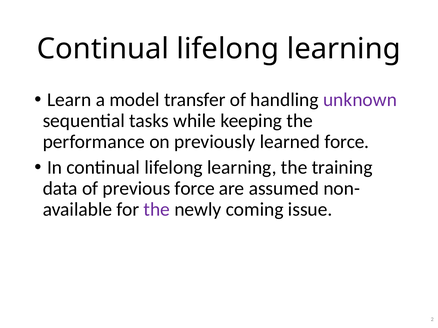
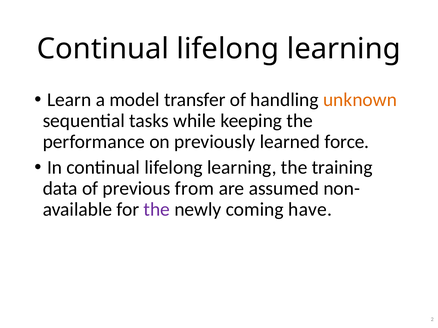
unknown colour: purple -> orange (360, 100)
previous force: force -> from (194, 189)
issue: issue -> have (310, 210)
